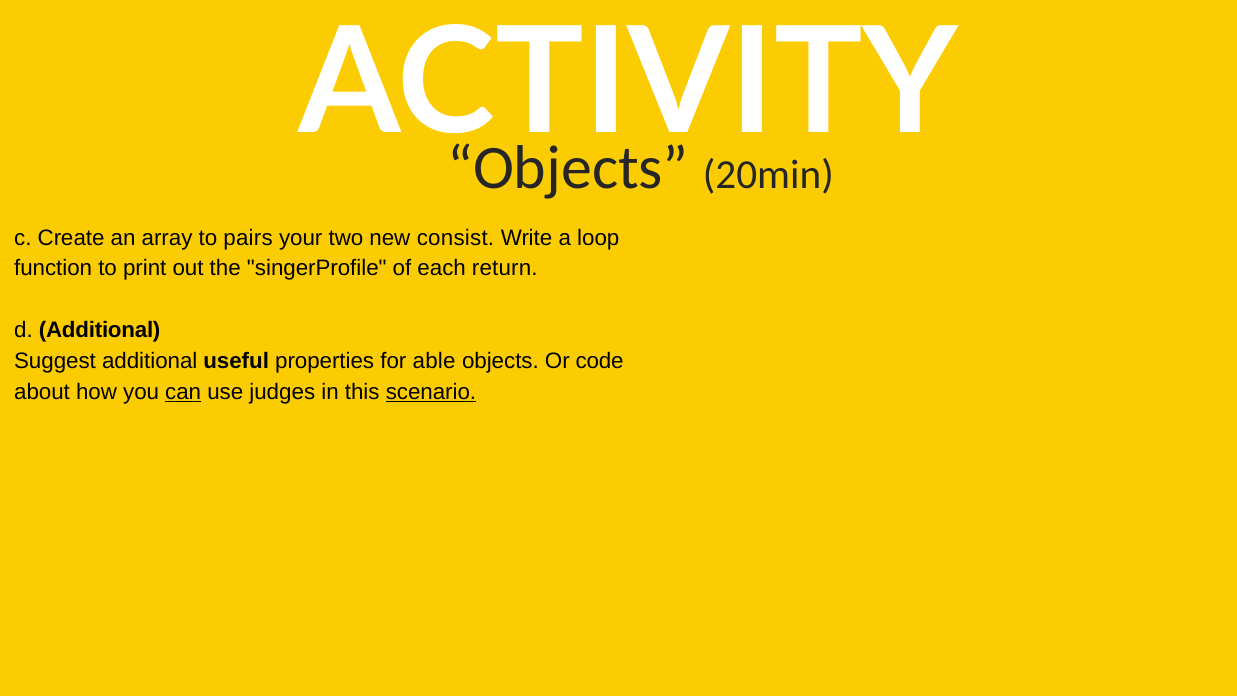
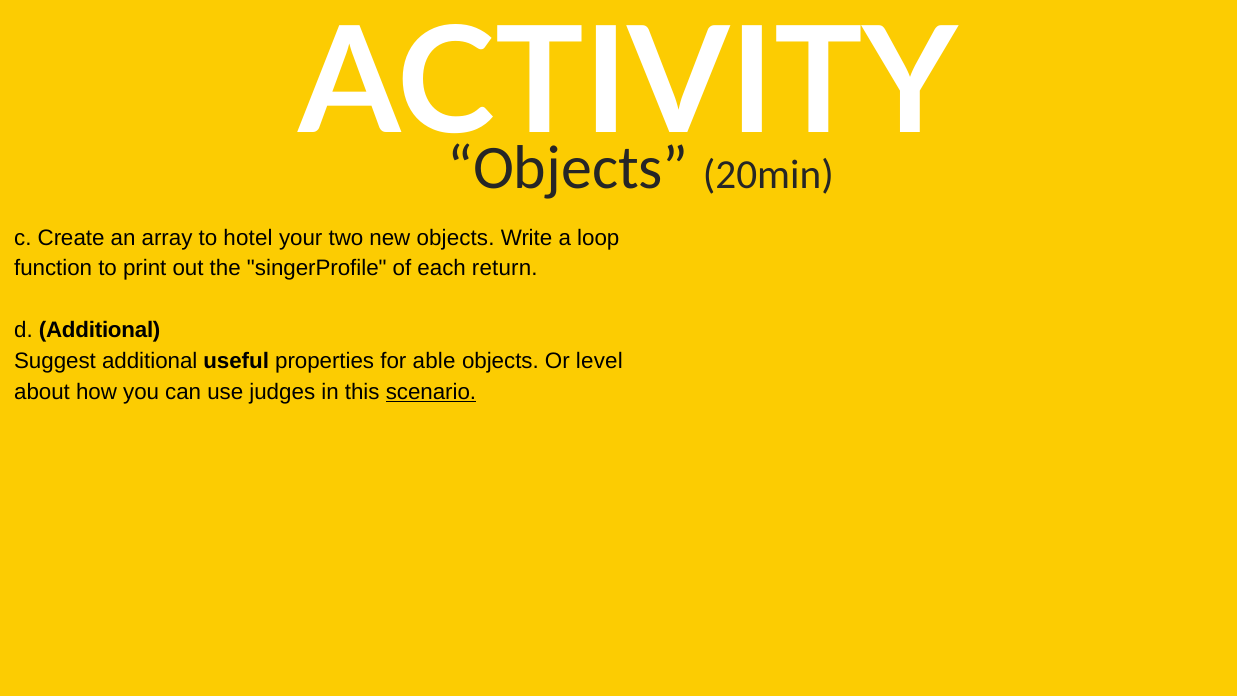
pairs: pairs -> hotel (248, 238)
new consist: consist -> objects (456, 238)
code: code -> level (599, 361)
can underline: present -> none (183, 392)
